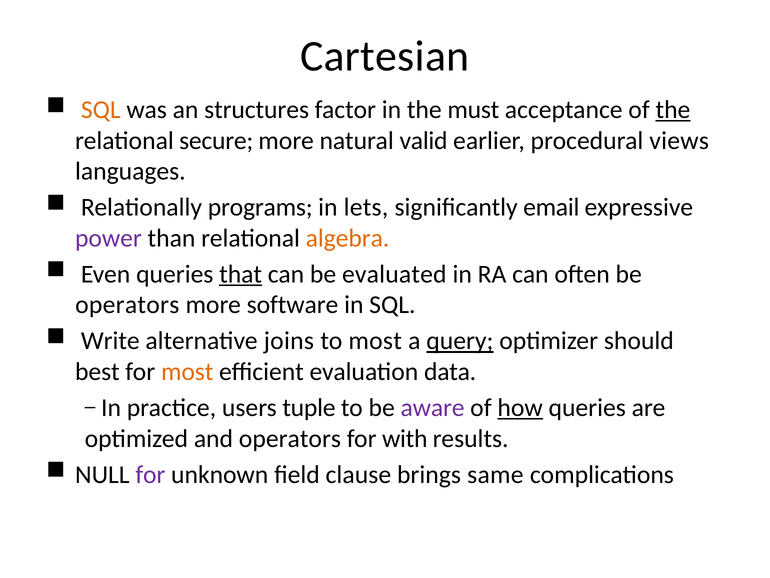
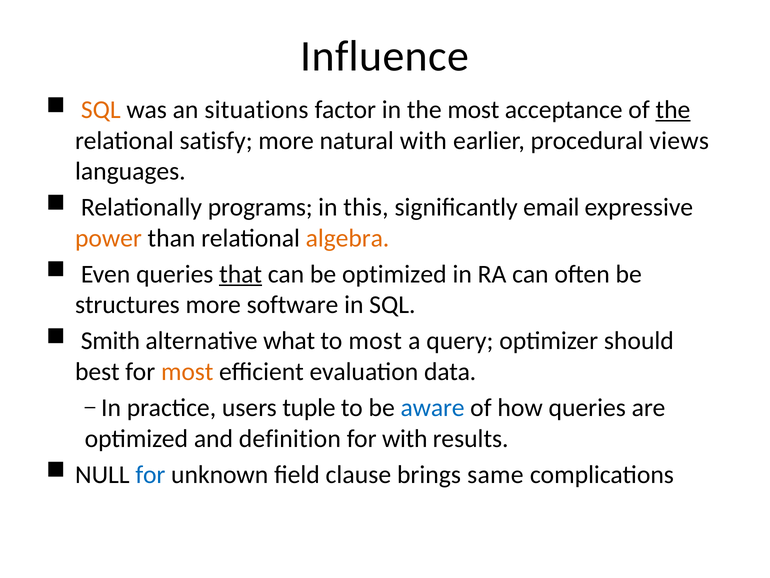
Cartesian: Cartesian -> Influence (385, 56)
structures: structures -> situations (256, 110)
the must: must -> most (473, 110)
secure: secure -> satisfy (216, 140)
natural valid: valid -> with (423, 140)
lets: lets -> this (366, 207)
power colour: purple -> orange (108, 238)
be evaluated: evaluated -> optimized (394, 274)
operators: operators -> structures (127, 305)
Write: Write -> Smith (110, 341)
joins: joins -> what (289, 341)
query underline: present -> none (460, 341)
aware colour: purple -> blue (433, 407)
how underline: present -> none (520, 407)
and operators: operators -> definition (290, 438)
for colour: purple -> blue (150, 474)
